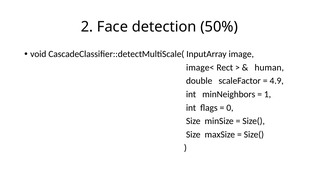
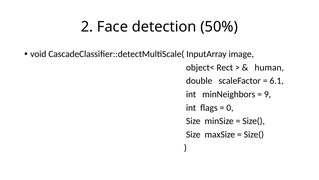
image<: image< -> object< (200, 67)
4.9: 4.9 -> 6.1 (277, 81)
1: 1 -> 9 (268, 94)
